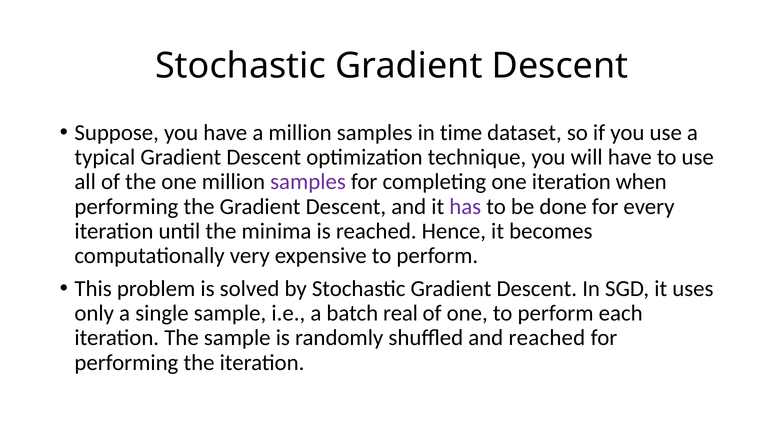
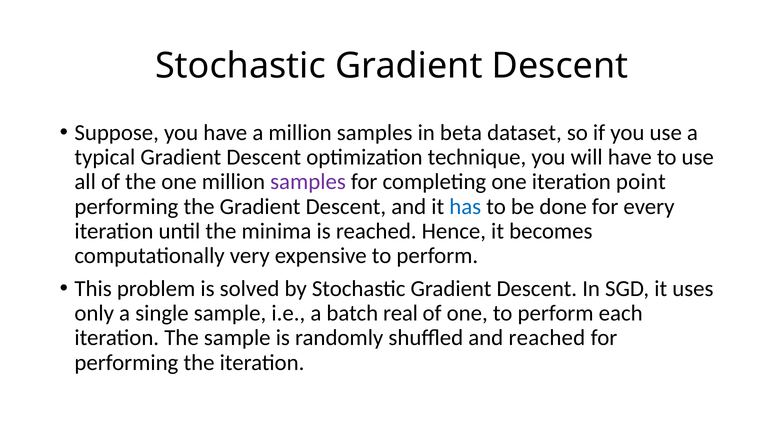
time: time -> beta (461, 133)
when: when -> point (641, 182)
has colour: purple -> blue (465, 206)
